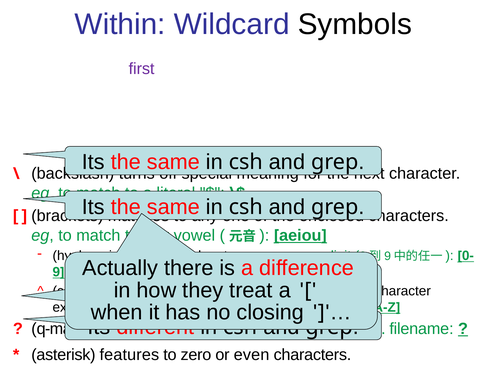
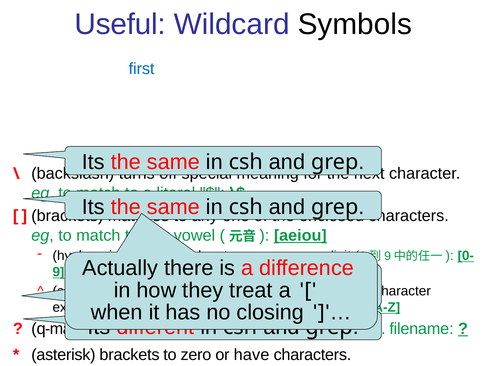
Within: Within -> Useful (120, 24)
first colour: purple -> blue (142, 69)
asterisk features: features -> brackets (130, 354)
even: even -> have (252, 354)
